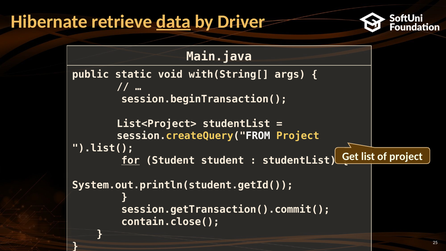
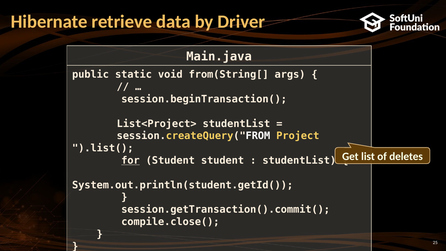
data underline: present -> none (173, 22)
with(String[: with(String[ -> from(String[ (229, 75)
of project: project -> deletes (406, 156)
contain.close(: contain.close( -> compile.close( (170, 222)
